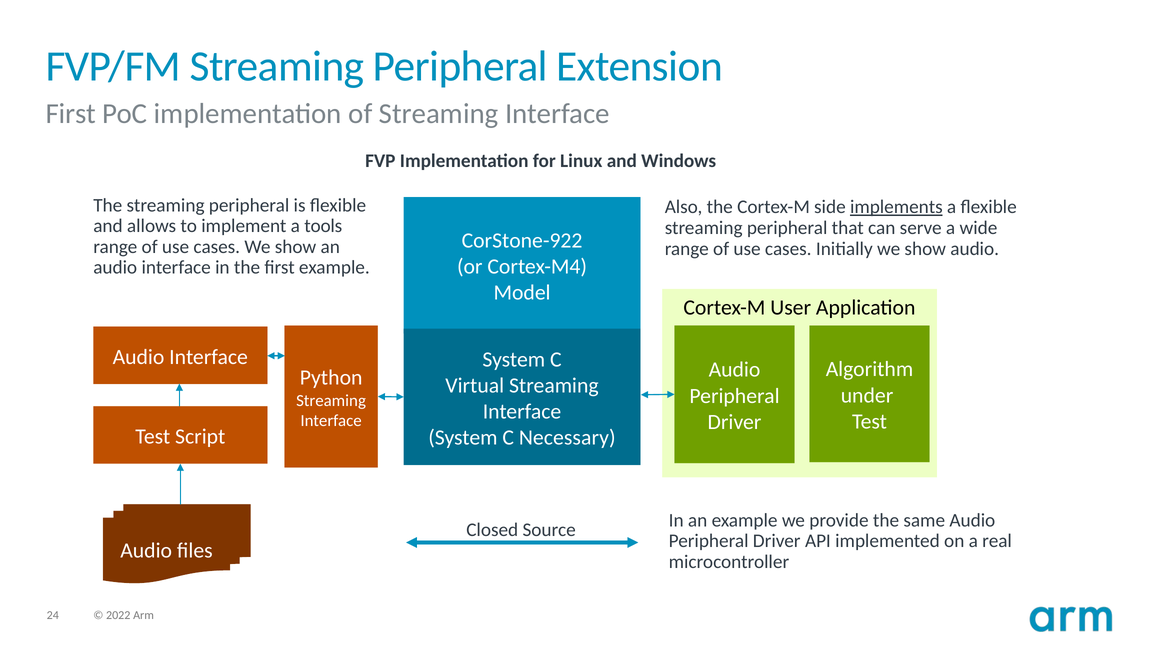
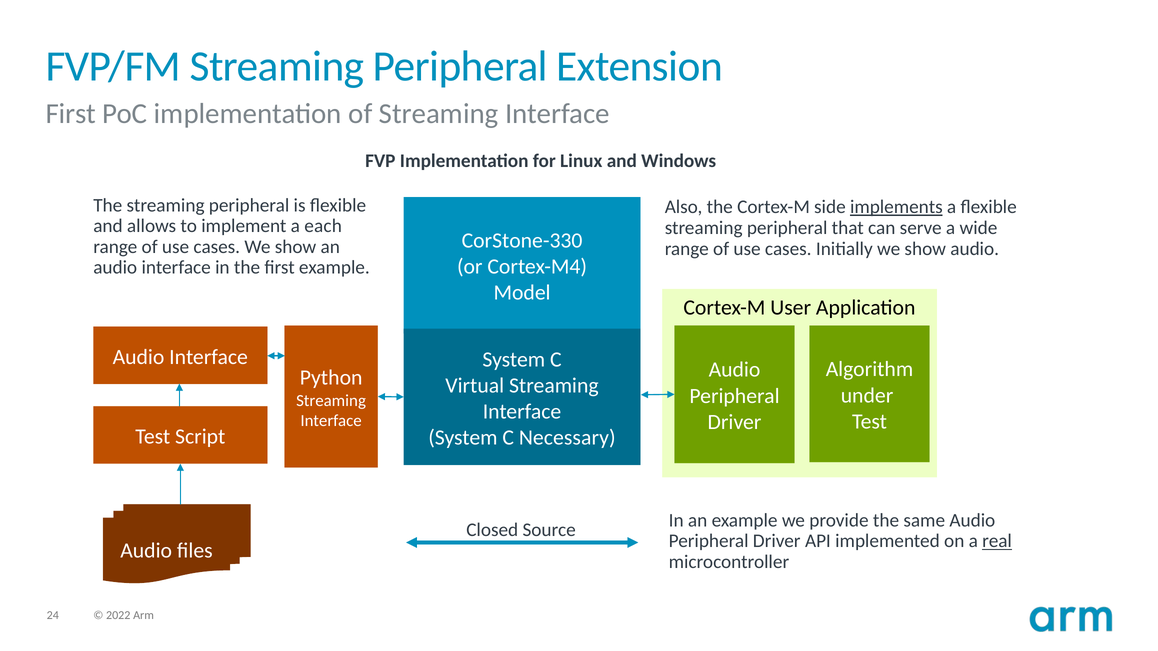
tools: tools -> each (323, 226)
CorStone-922: CorStone-922 -> CorStone-330 (522, 241)
real underline: none -> present (997, 541)
